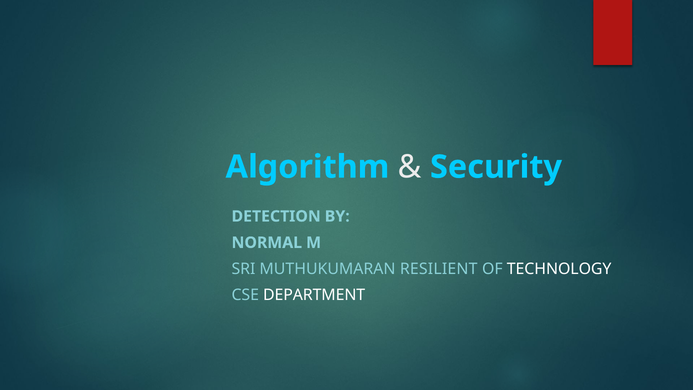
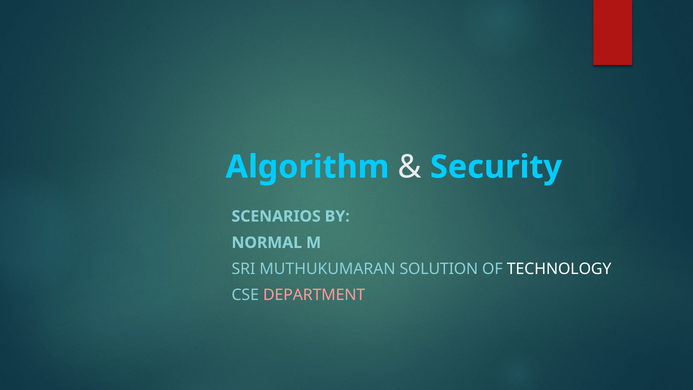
DETECTION: DETECTION -> SCENARIOS (276, 216)
RESILIENT: RESILIENT -> SOLUTION (439, 269)
DEPARTMENT colour: white -> pink (314, 295)
